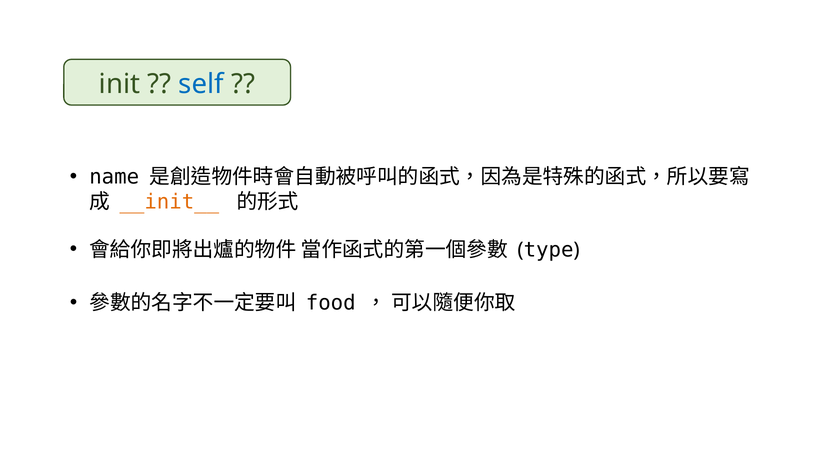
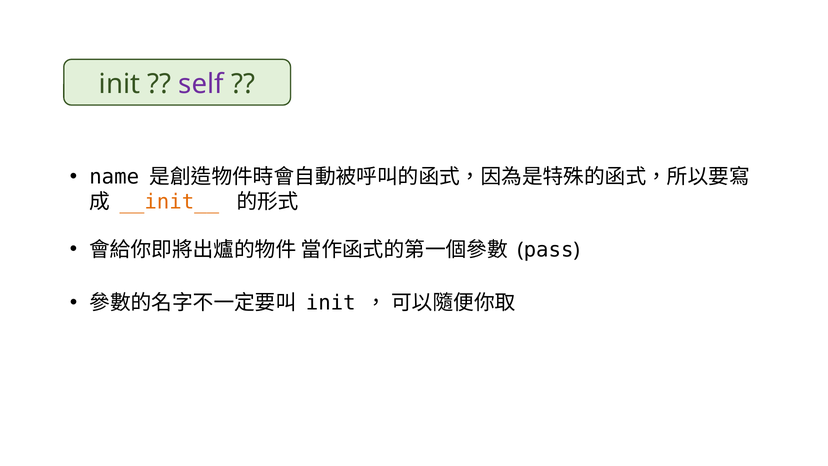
self colour: blue -> purple (201, 84)
type: type -> pass (549, 250)
food: food -> init (331, 303)
